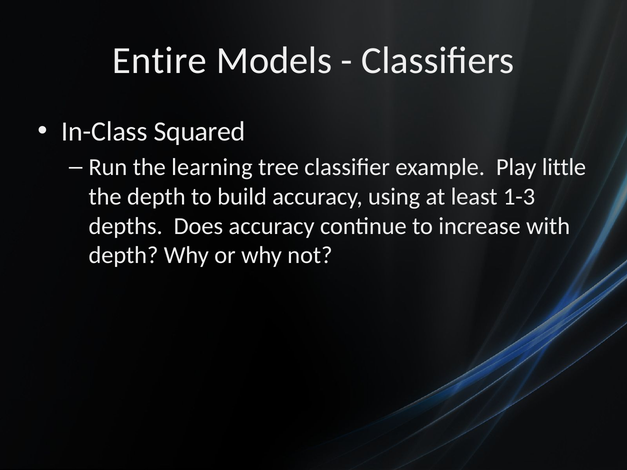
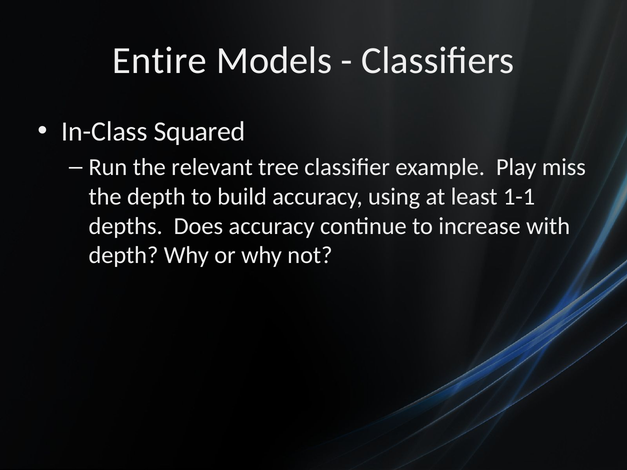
learning: learning -> relevant (212, 168)
little: little -> miss (564, 168)
1-3: 1-3 -> 1-1 (519, 197)
